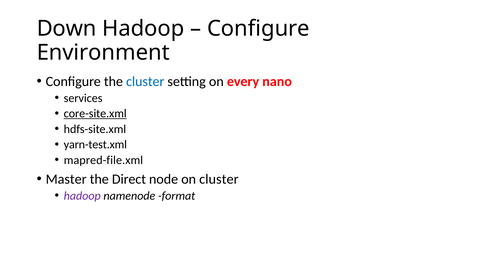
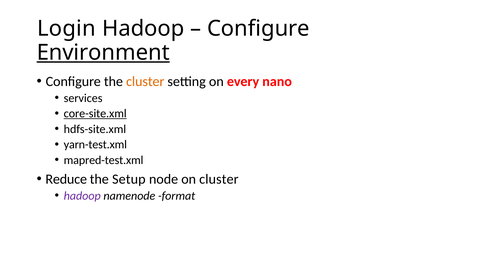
Down: Down -> Login (66, 29)
Environment underline: none -> present (103, 52)
cluster colour: blue -> orange (145, 81)
mapred-file.xml: mapred-file.xml -> mapred-test.xml (104, 160)
Master: Master -> Reduce (66, 179)
Direct: Direct -> Setup (129, 179)
